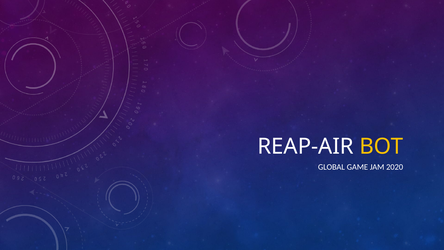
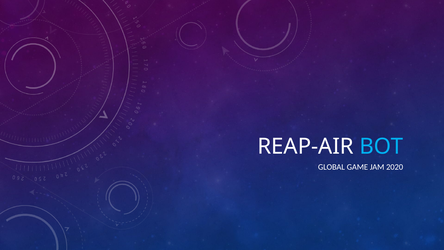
BOT colour: yellow -> light blue (381, 146)
